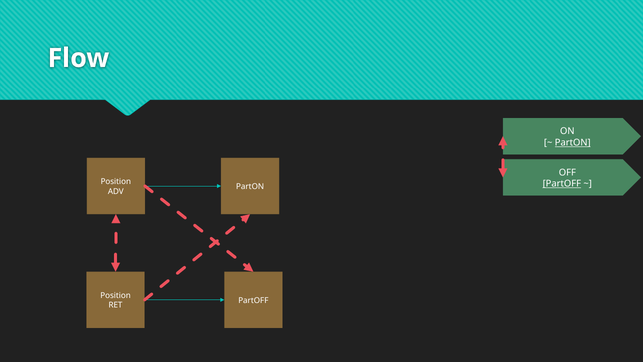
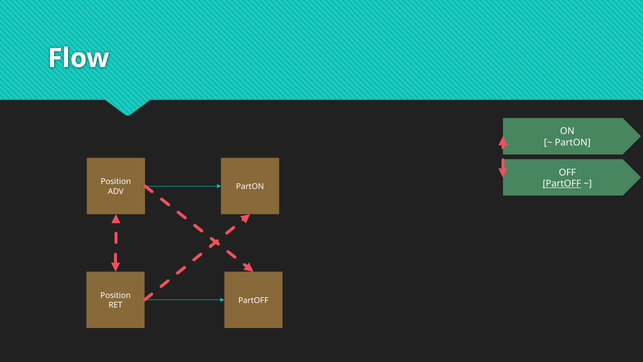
PartON underline: present -> none (573, 142)
